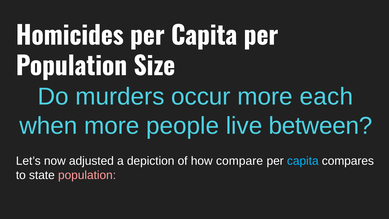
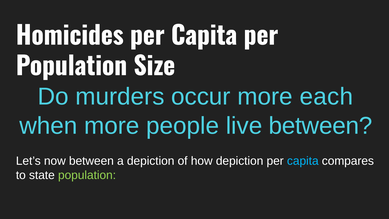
now adjusted: adjusted -> between (91, 161)
how compare: compare -> depiction (240, 161)
population colour: pink -> light green (87, 175)
